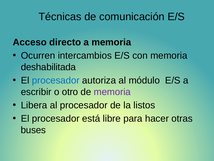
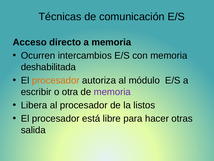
procesador colour: blue -> orange (56, 80)
otro: otro -> otra (70, 92)
buses: buses -> salida (33, 130)
